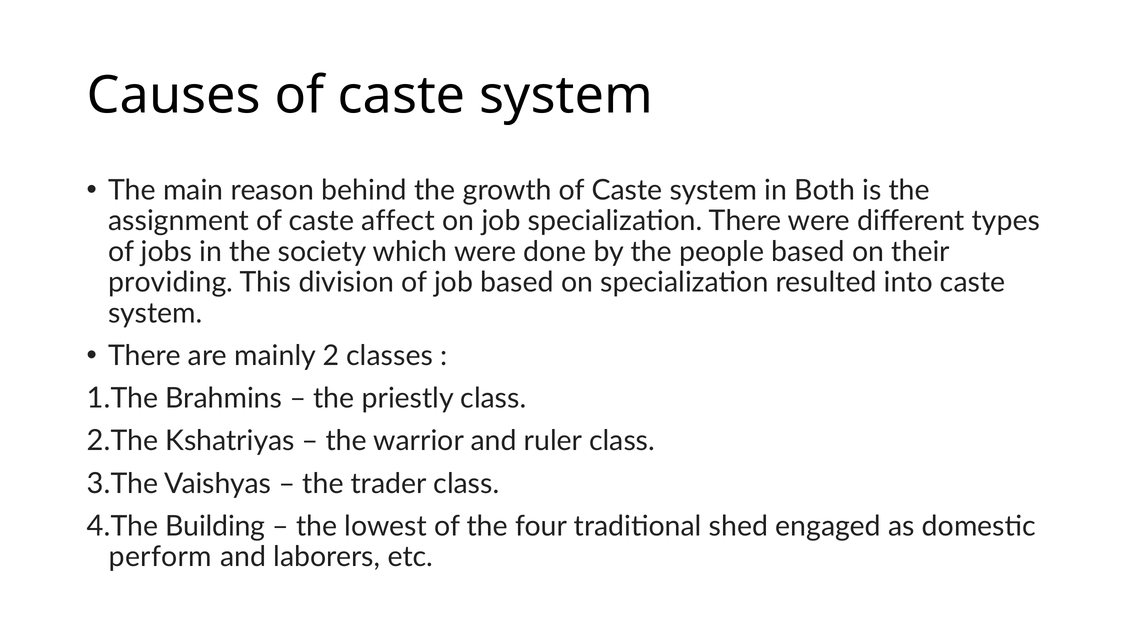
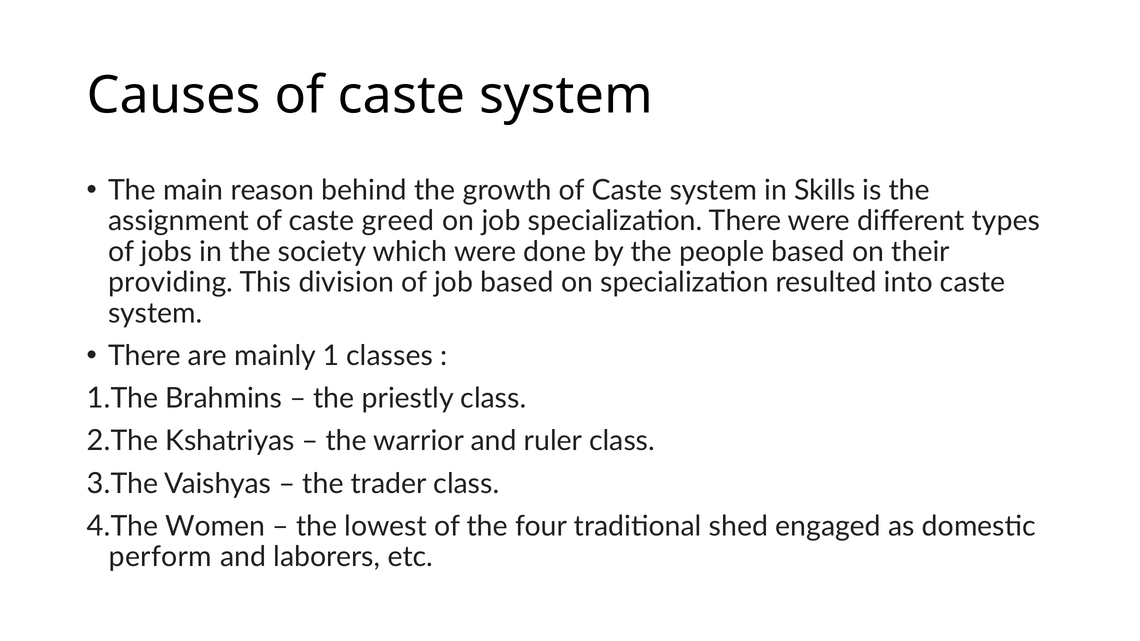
Both: Both -> Skills (825, 190)
affect: affect -> greed (398, 221)
2: 2 -> 1 (331, 356)
Building: Building -> Women (215, 527)
